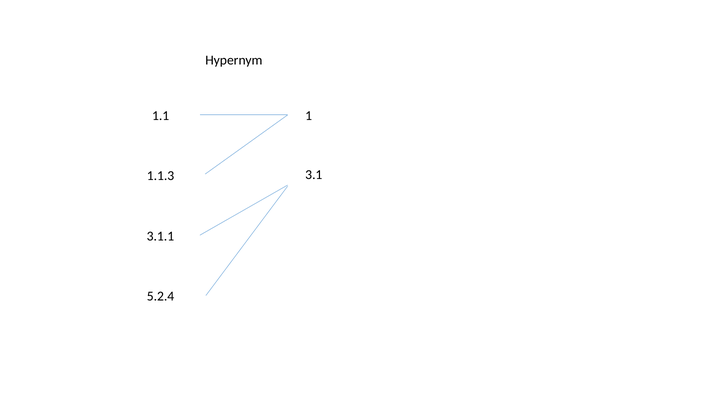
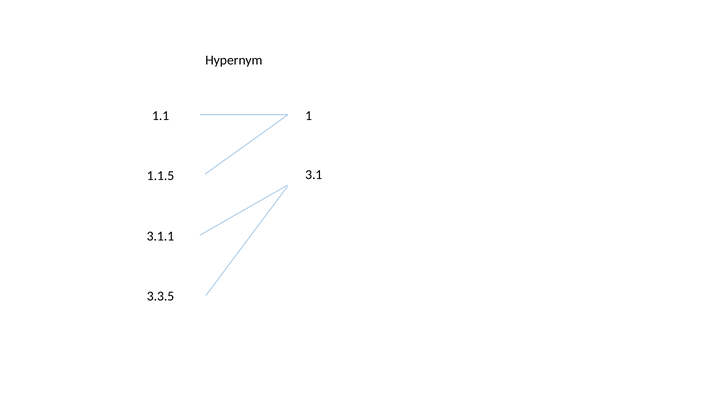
1.1.3: 1.1.3 -> 1.1.5 (160, 176)
5.2.4: 5.2.4 -> 3.3.5 (160, 297)
